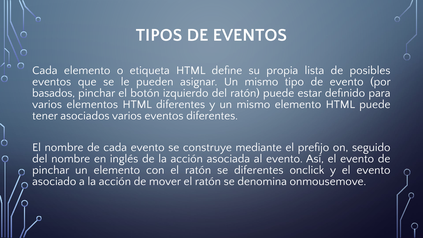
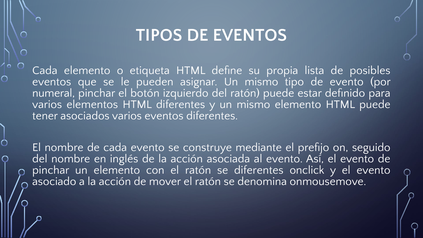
basados: basados -> numeral (54, 93)
